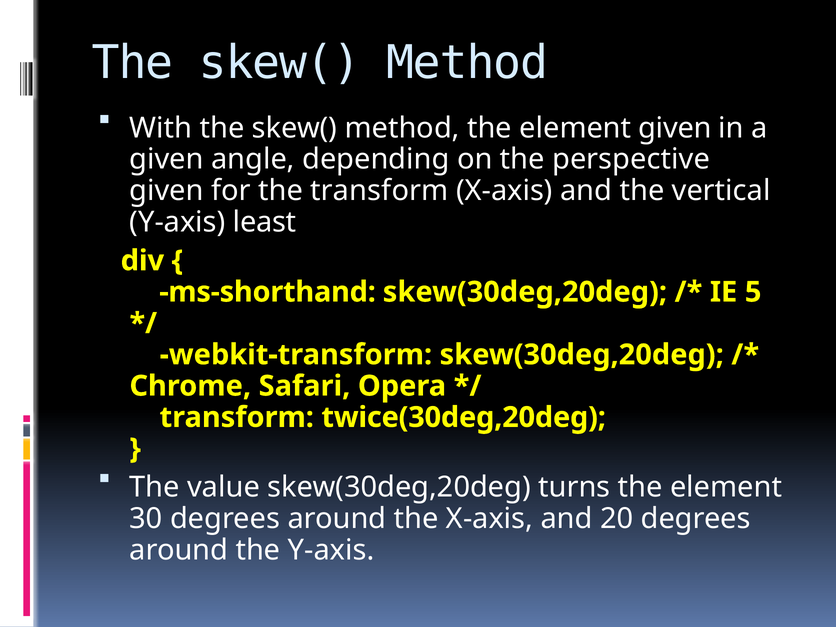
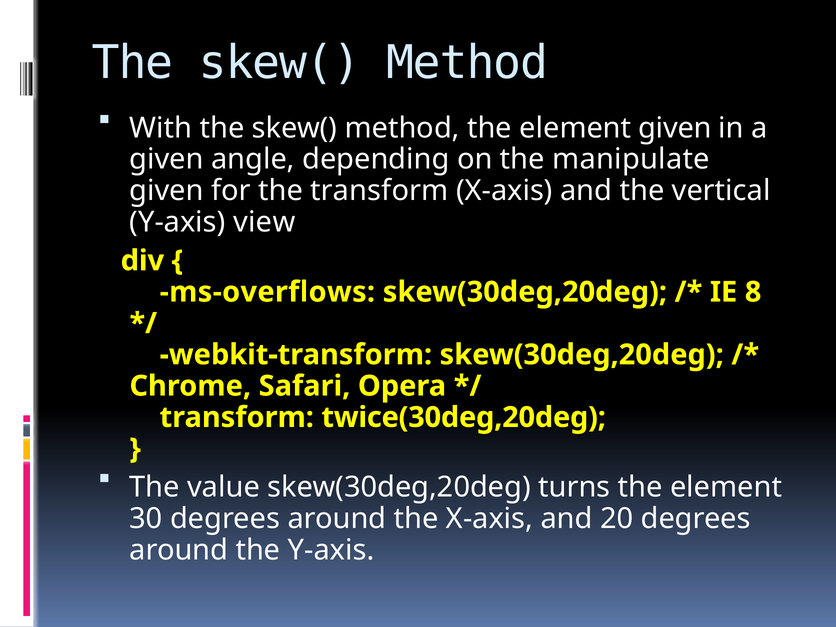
perspective: perspective -> manipulate (631, 159)
least: least -> view (264, 222)
ms-shorthand: ms-shorthand -> ms-overflows (267, 292)
5: 5 -> 8 (753, 292)
